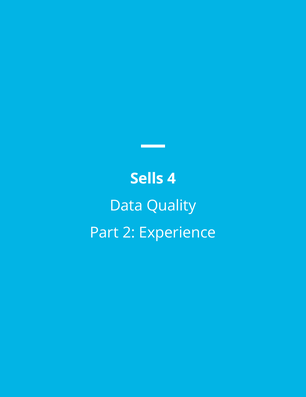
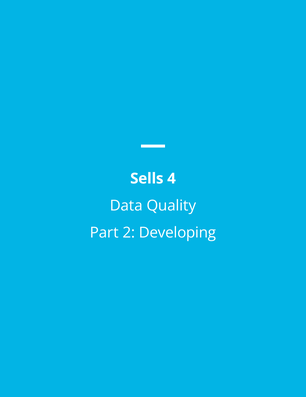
Experience: Experience -> Developing (177, 232)
